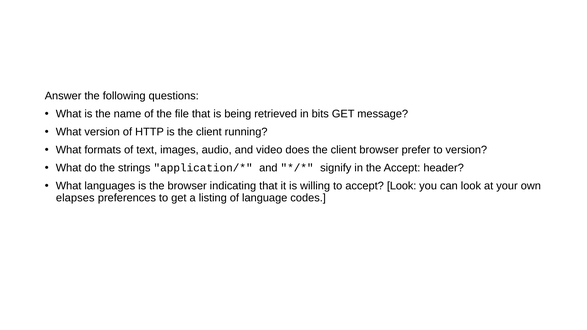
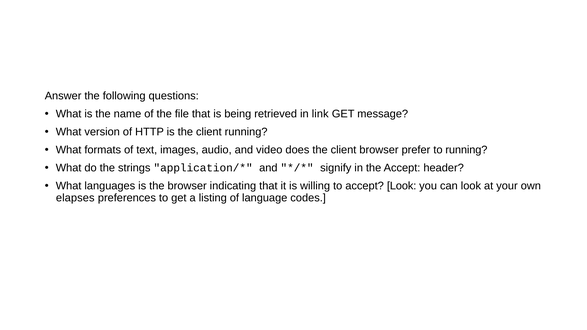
bits: bits -> link (320, 114)
to version: version -> running (466, 150)
